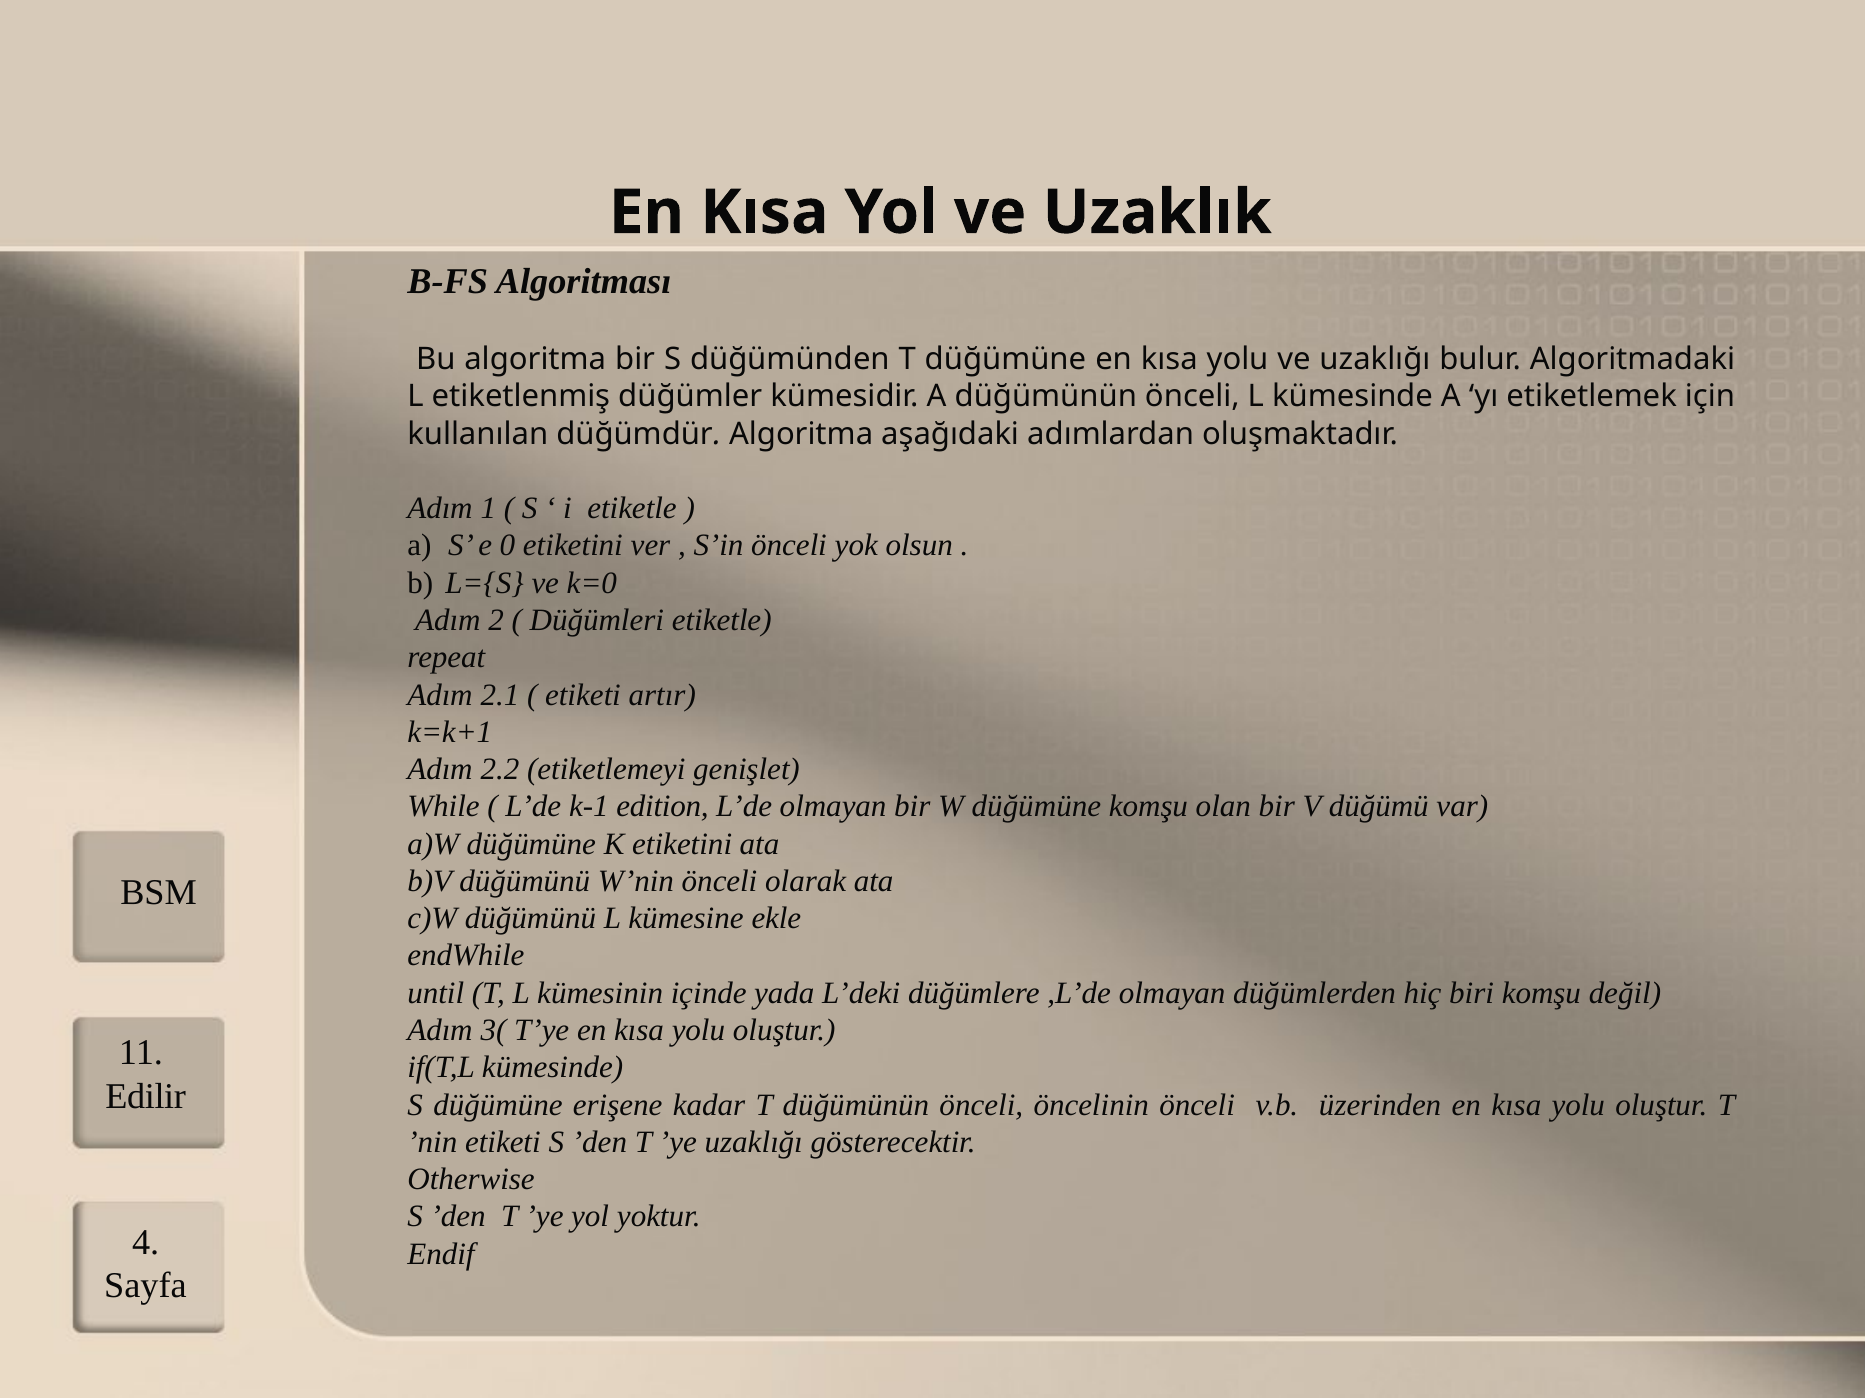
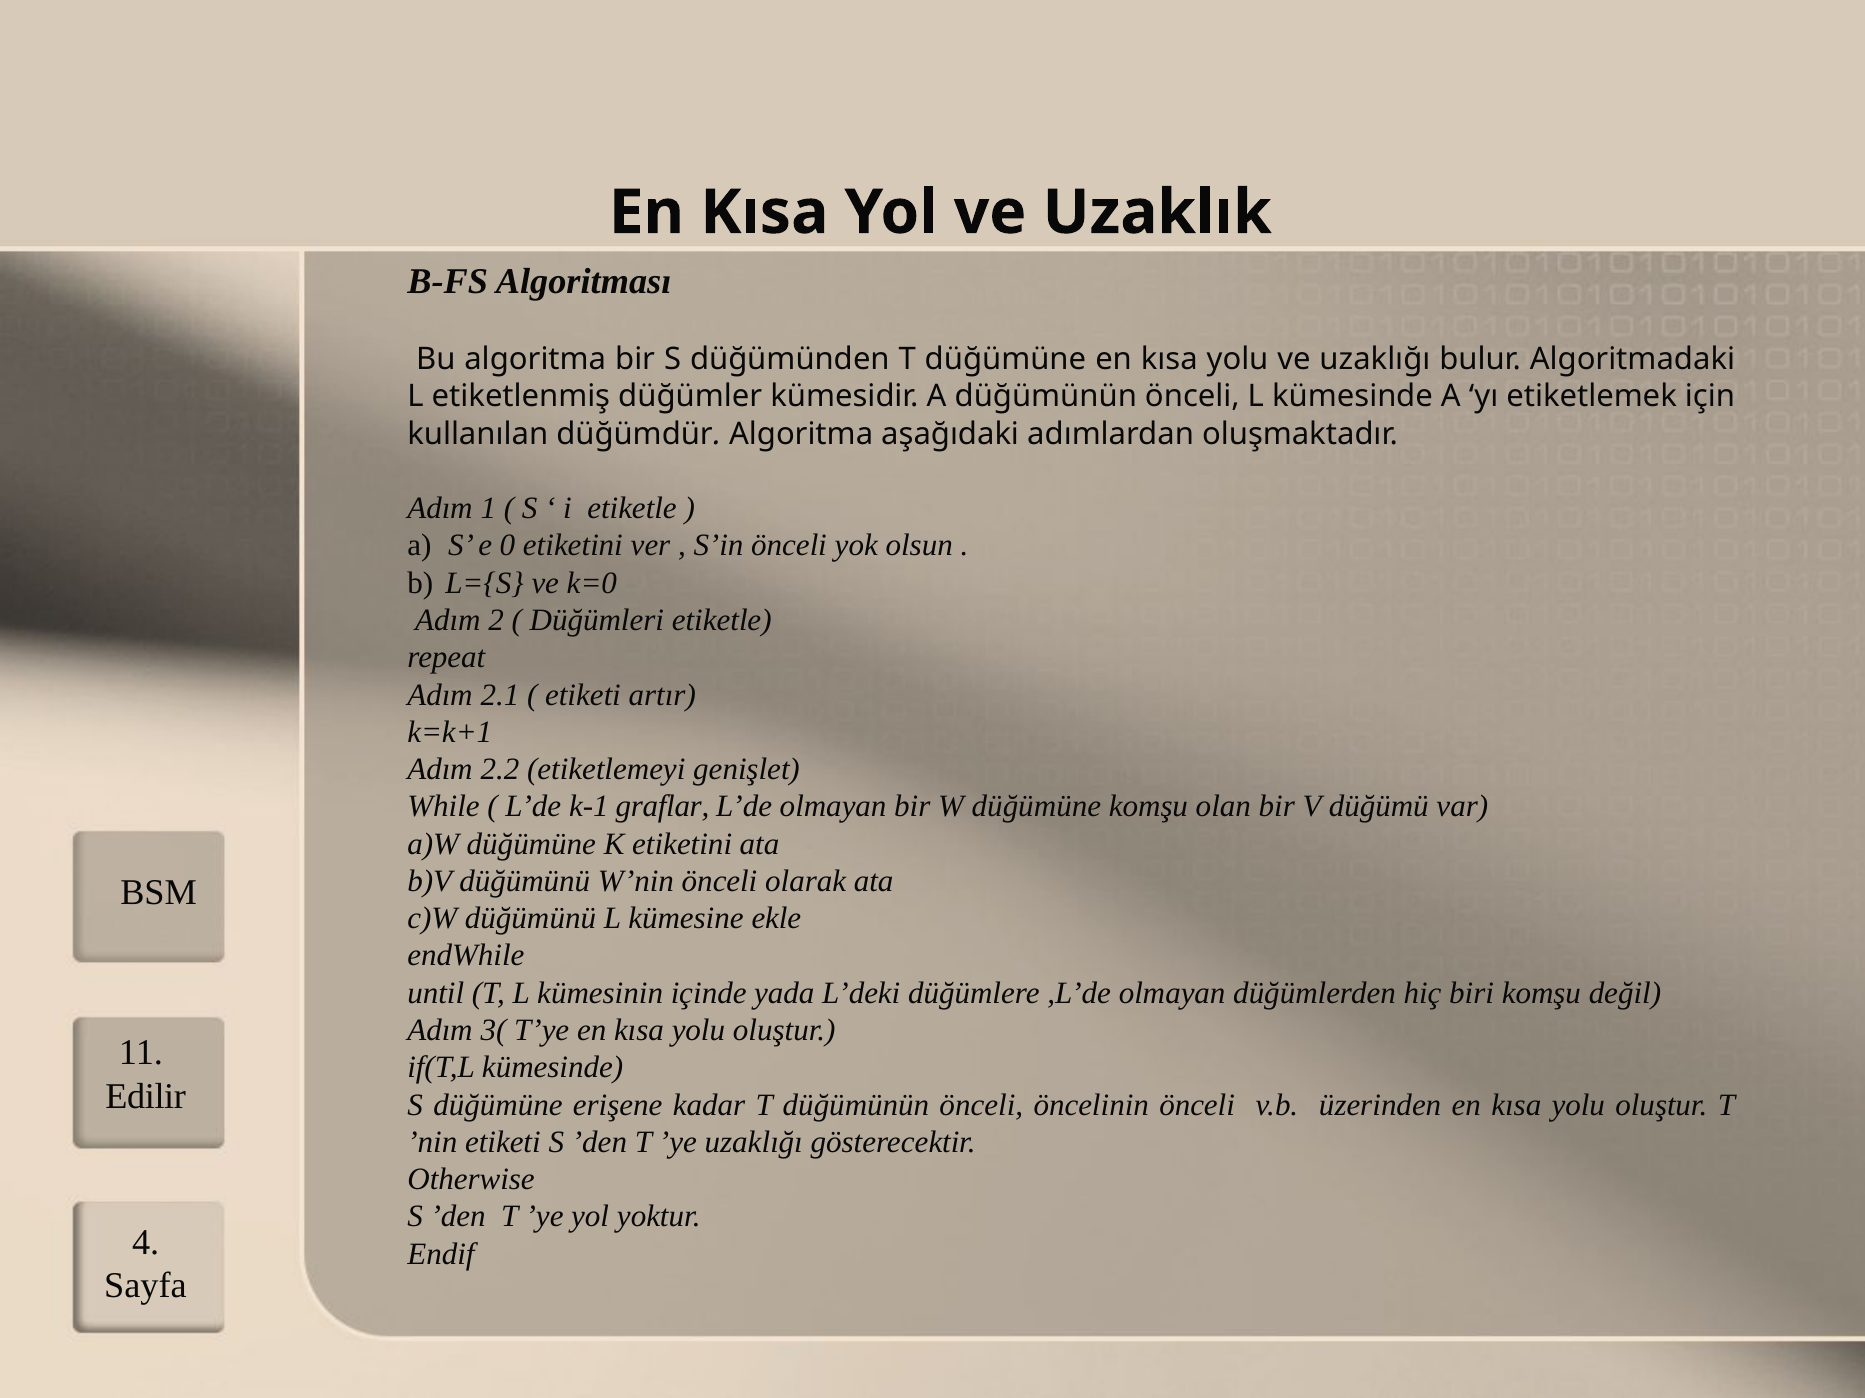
edition: edition -> graflar (663, 807)
